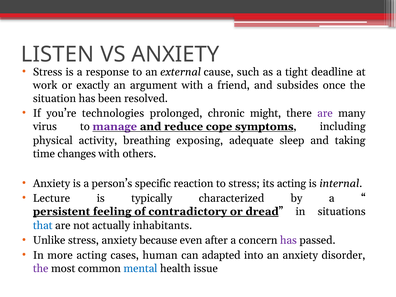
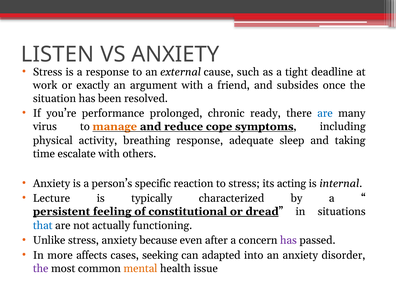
technologies: technologies -> performance (113, 113)
might: might -> ready (265, 113)
are colour: purple -> blue (325, 113)
manage colour: purple -> orange (115, 127)
breathing exposing: exposing -> response (200, 140)
changes: changes -> escalate (77, 154)
contradictory: contradictory -> constitutional (188, 211)
inhabitants: inhabitants -> functioning (162, 225)
more acting: acting -> affects (92, 255)
human: human -> seeking (160, 255)
mental colour: blue -> orange (140, 268)
